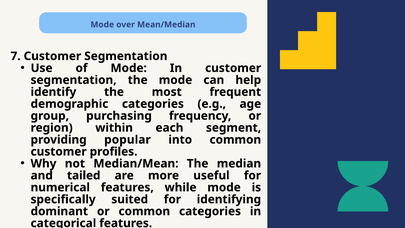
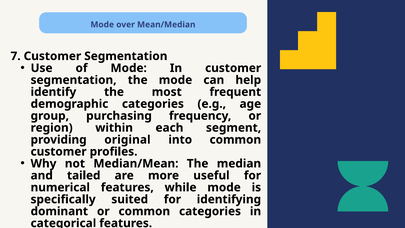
popular: popular -> original (127, 140)
